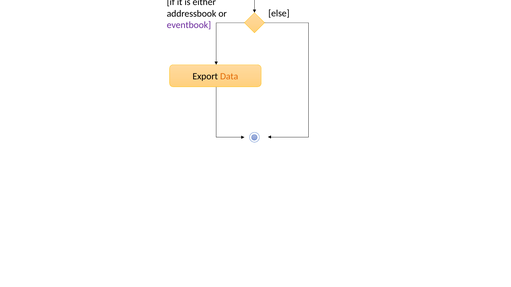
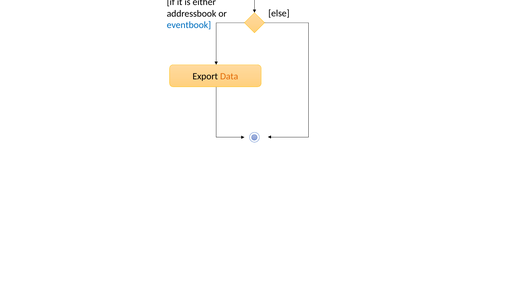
eventbook colour: purple -> blue (189, 25)
